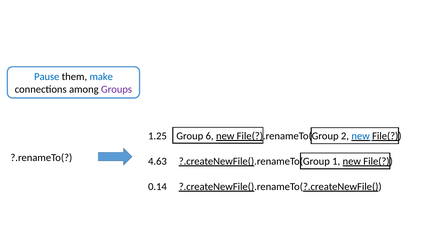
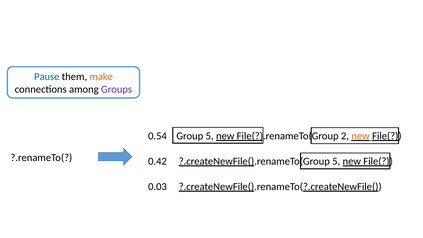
make colour: blue -> orange (101, 77)
1.25: 1.25 -> 0.54 (157, 136)
Group 6: 6 -> 5 (210, 136)
new colour: blue -> orange (361, 136)
4.63: 4.63 -> 0.42 (157, 161)
?.createNewFile().renameTo(Group 1: 1 -> 5 (336, 161)
0.14: 0.14 -> 0.03 (157, 187)
